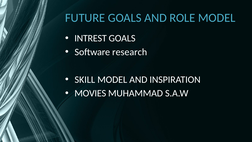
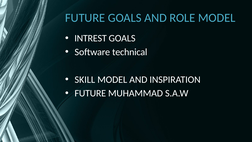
research: research -> technical (130, 52)
MOVIES: MOVIES -> FUTURE (90, 93)
